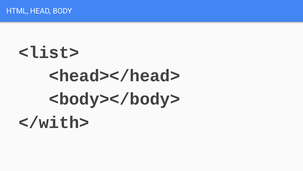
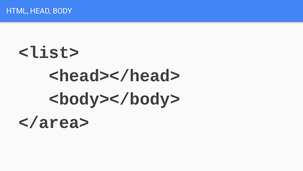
</with>: </with> -> </area> (54, 122)
